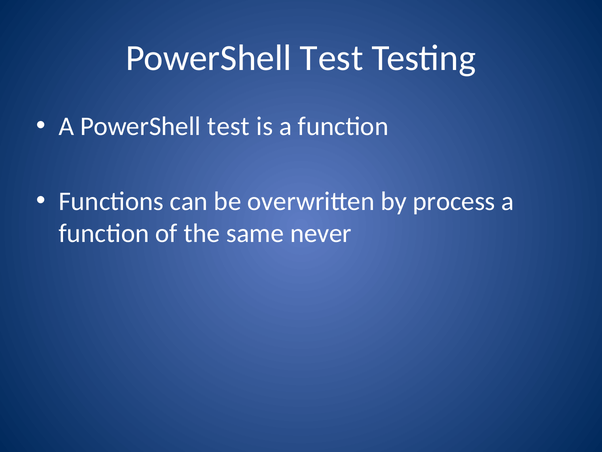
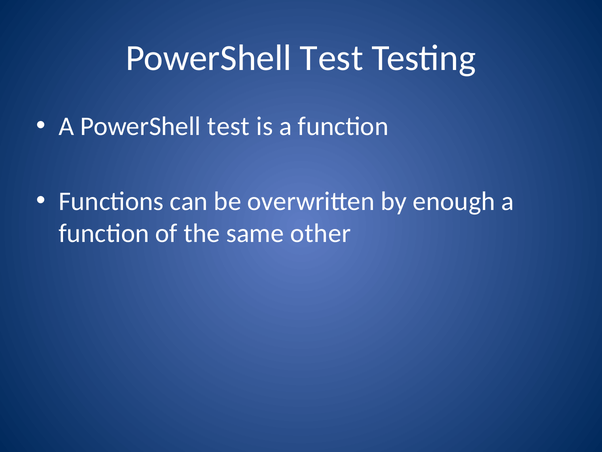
process: process -> enough (454, 201)
never: never -> other (321, 233)
